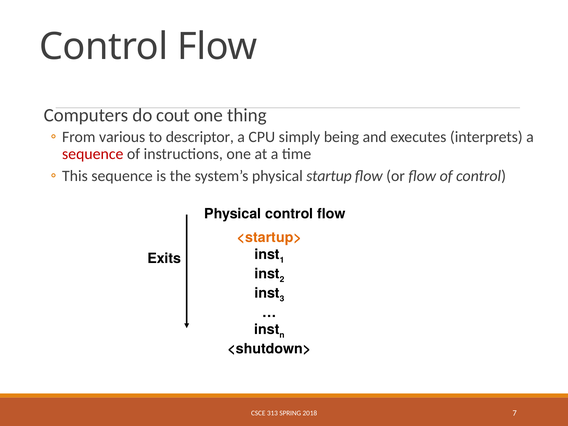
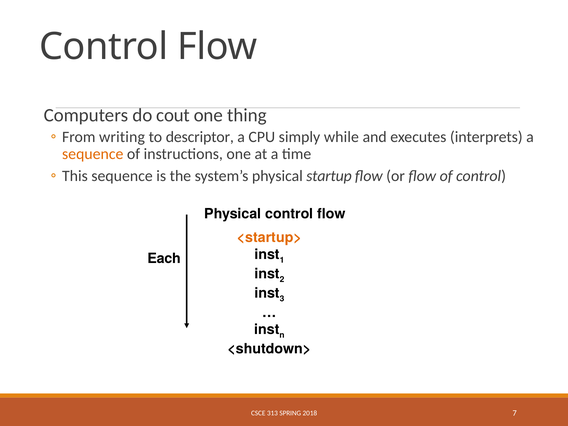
various: various -> writing (122, 137)
being: being -> while (341, 137)
sequence colour: red -> orange (93, 154)
Exits: Exits -> Each (164, 258)
